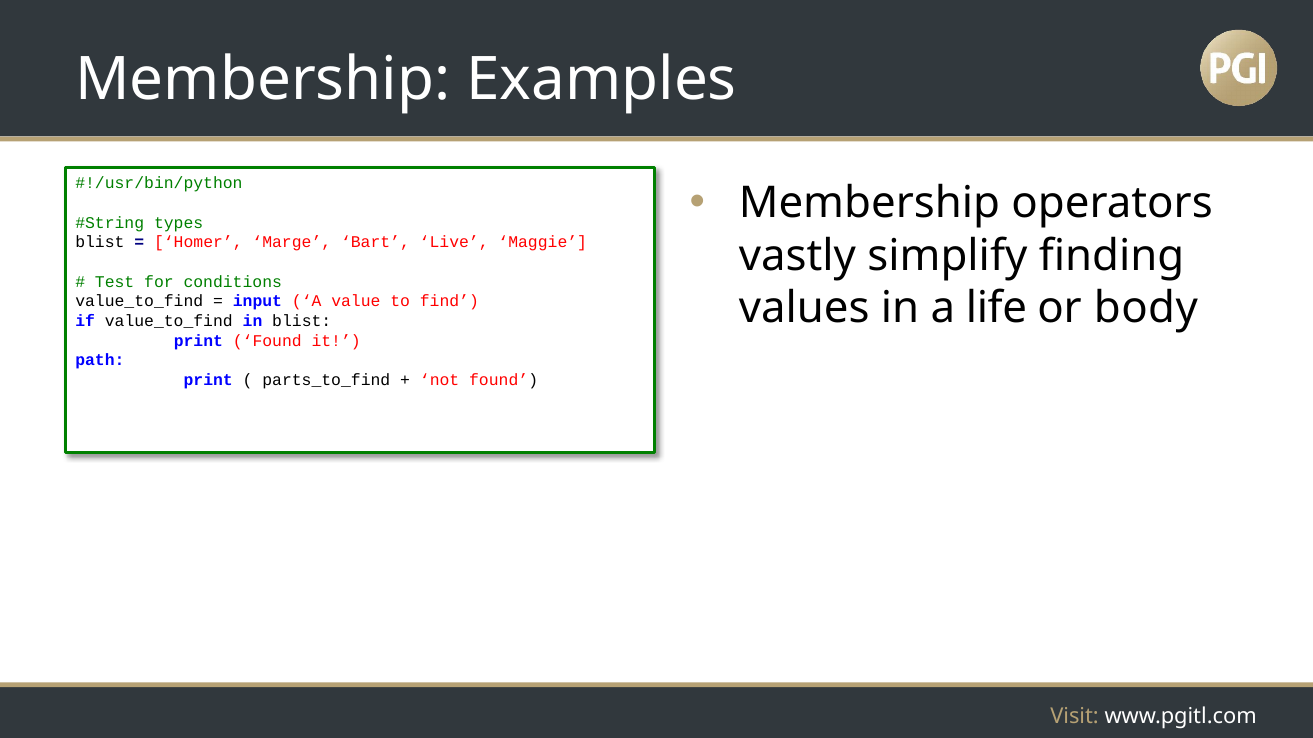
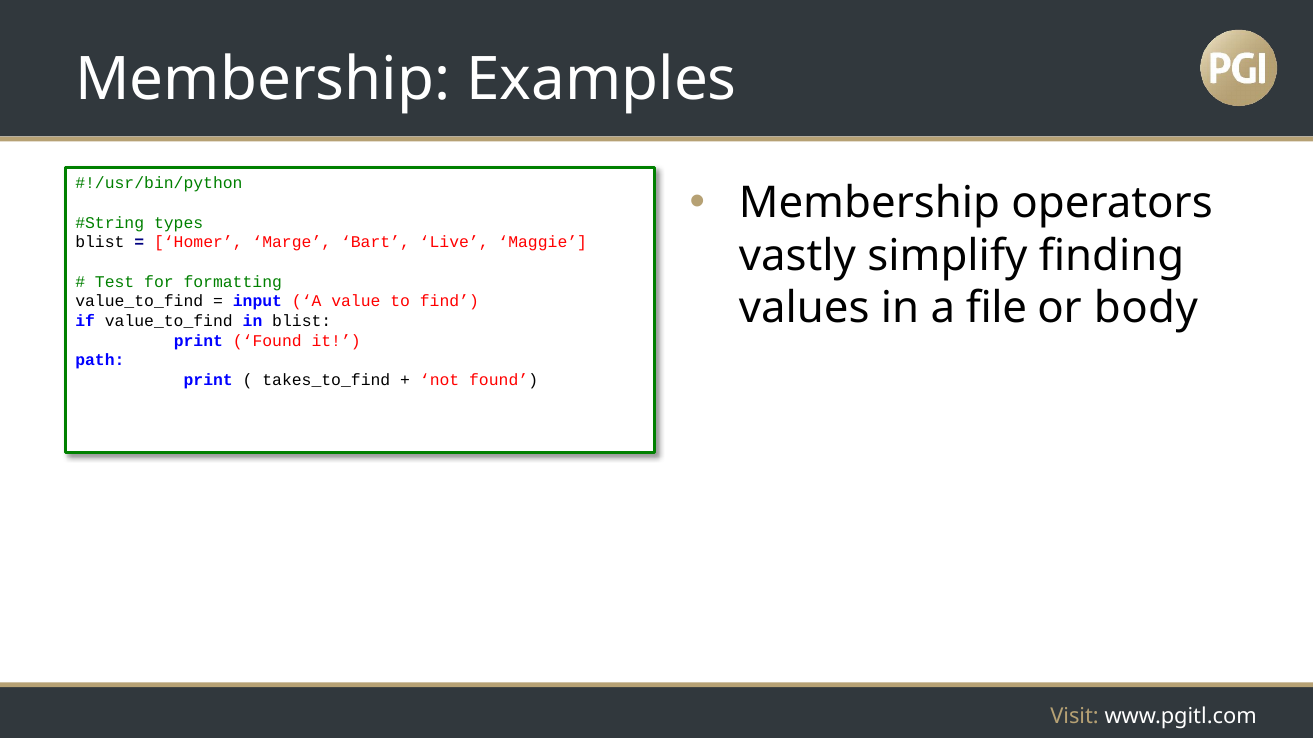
conditions: conditions -> formatting (233, 282)
life: life -> file (996, 309)
parts_to_find: parts_to_find -> takes_to_find (326, 380)
